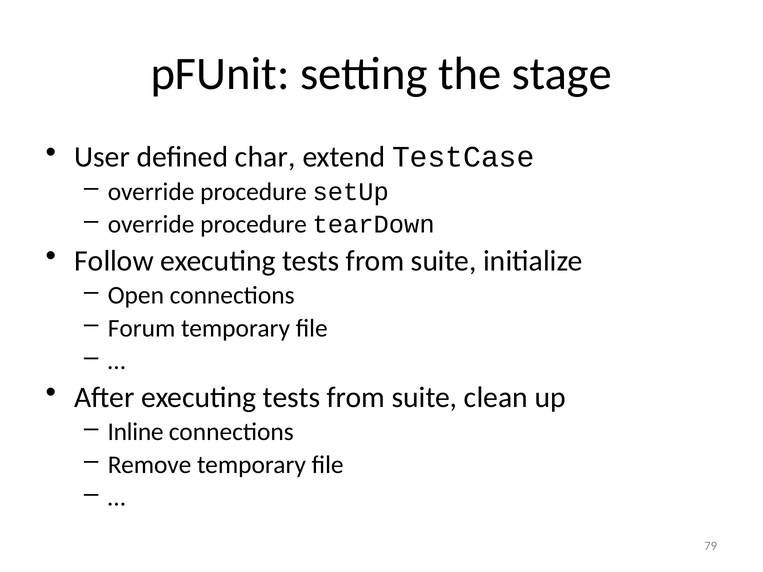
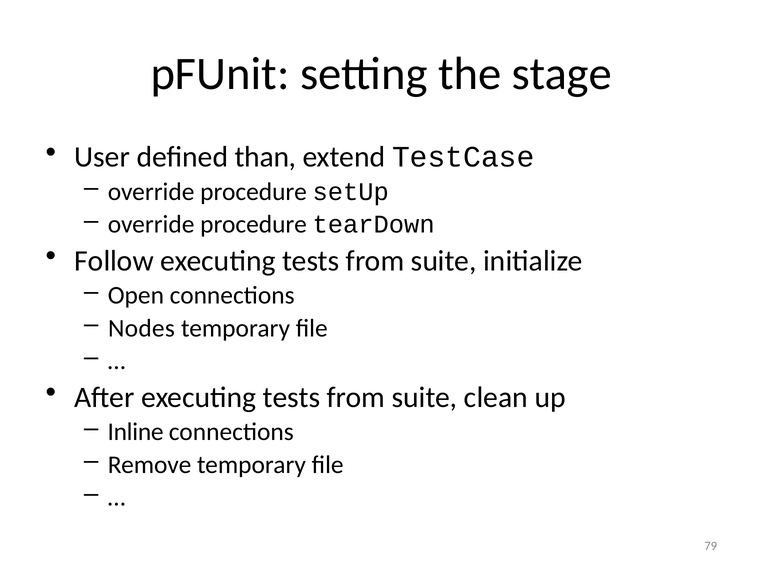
char: char -> than (266, 157)
Forum: Forum -> Nodes (141, 328)
